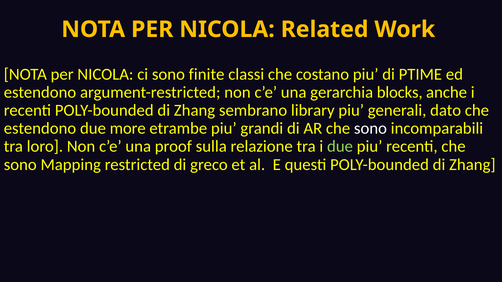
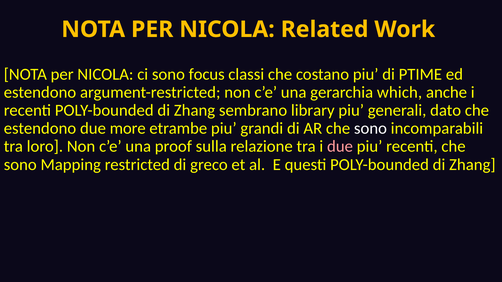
finite: finite -> focus (207, 74)
blocks: blocks -> which (400, 92)
due colour: light green -> pink (340, 147)
